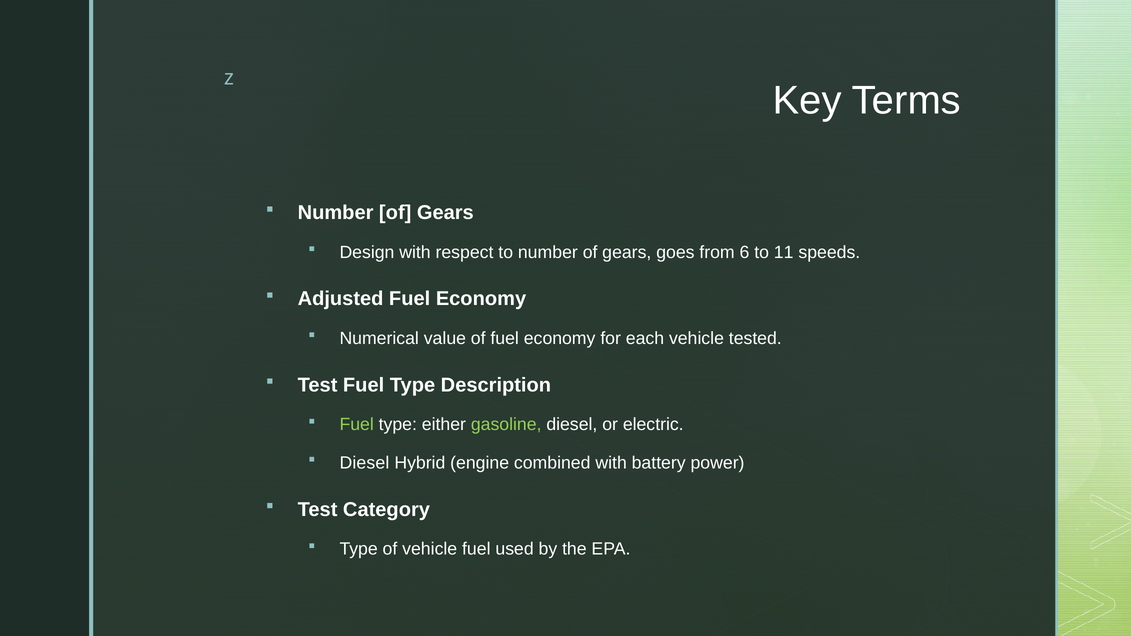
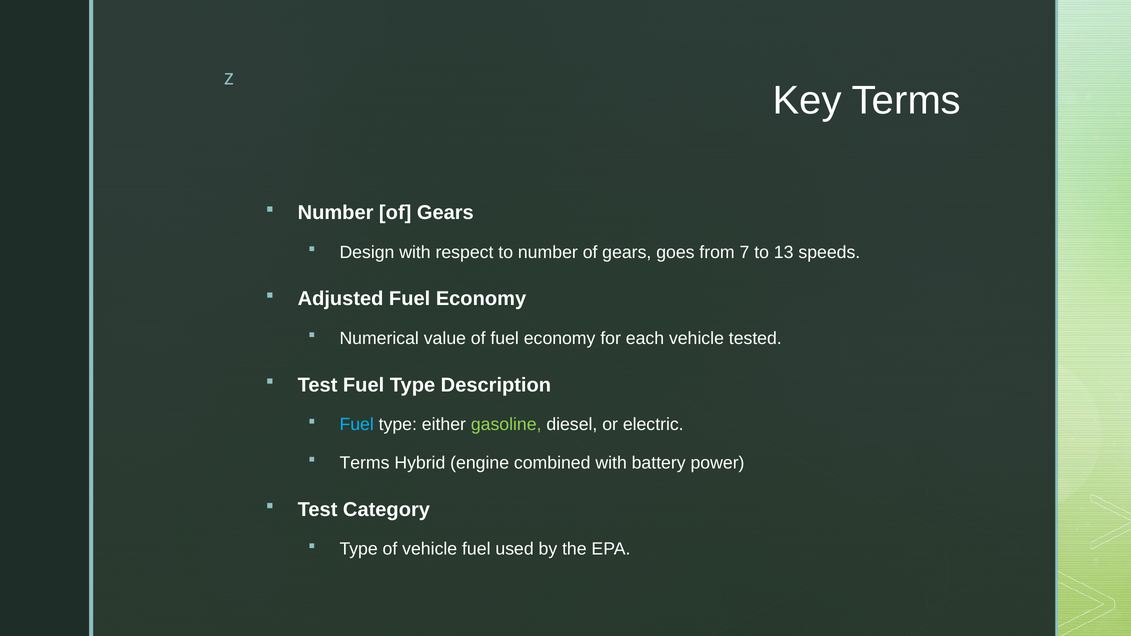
6: 6 -> 7 (744, 252)
11: 11 -> 13 (784, 252)
Fuel colour: light green -> light blue (357, 425)
Diesel: Diesel -> Terms (365, 463)
